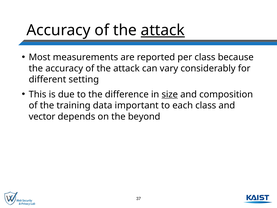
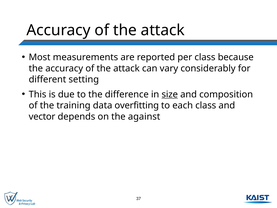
attack underline: present -> none (163, 30)
important: important -> overfitting (137, 105)
beyond: beyond -> against (144, 116)
